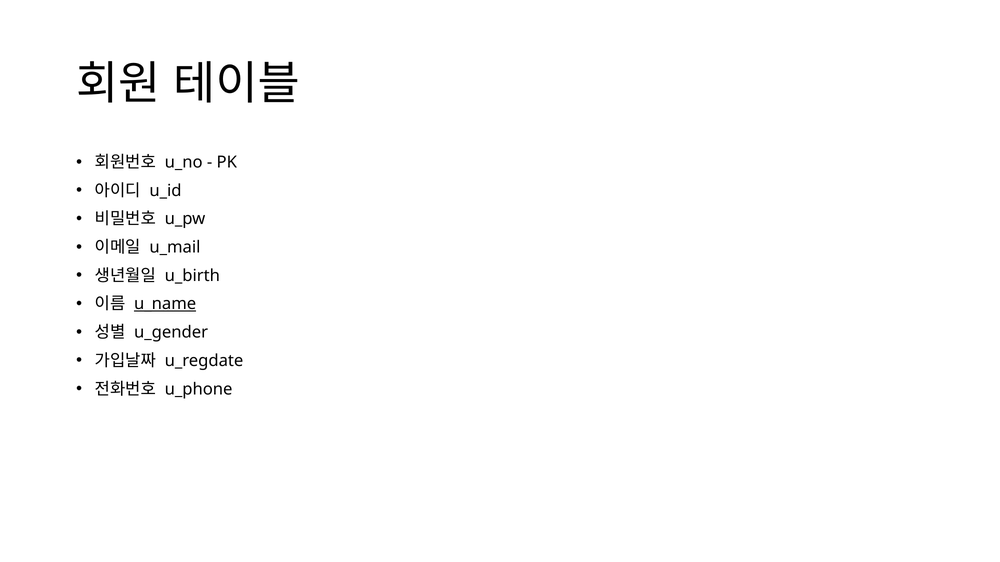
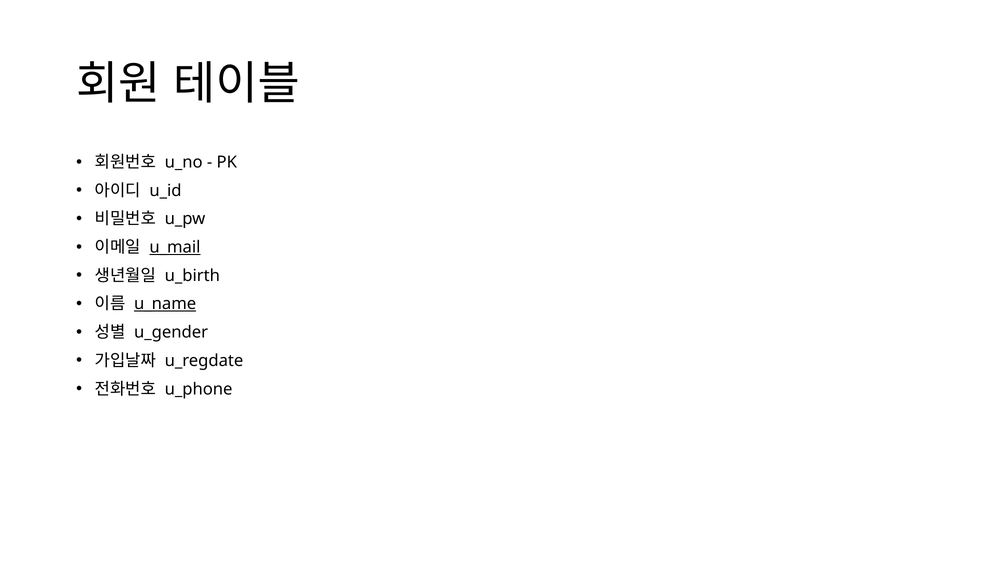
u_mail underline: none -> present (175, 247)
